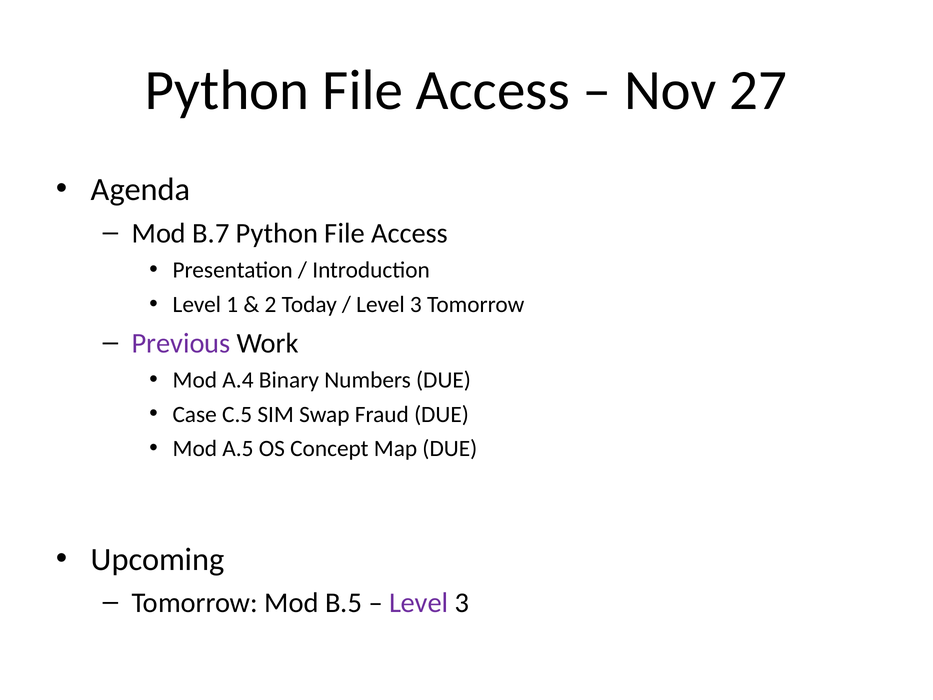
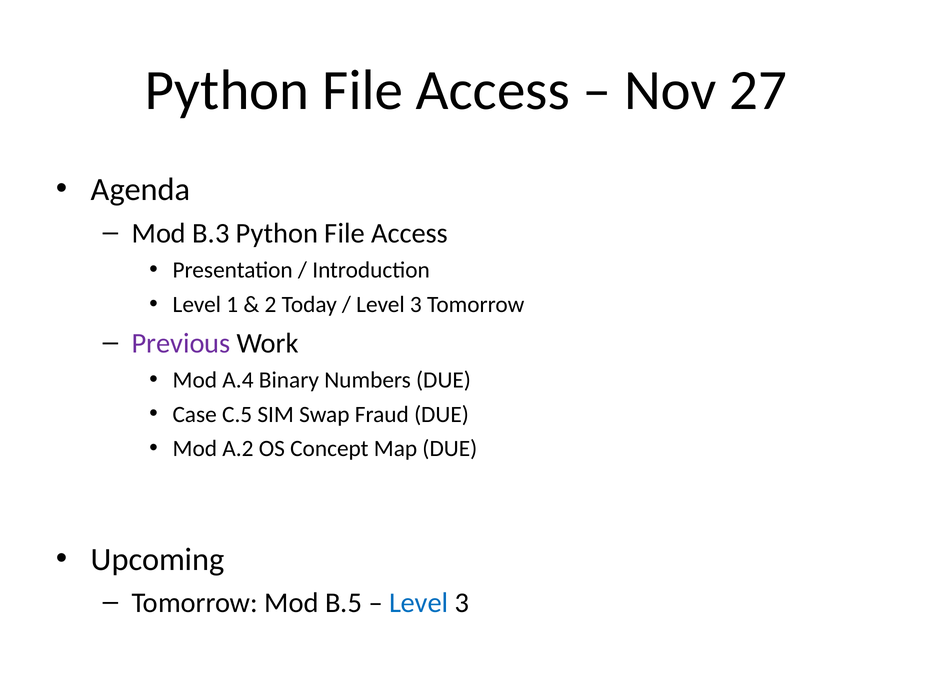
B.7: B.7 -> B.3 (211, 233)
A.5: A.5 -> A.2 (238, 448)
Level colour: purple -> blue (419, 603)
